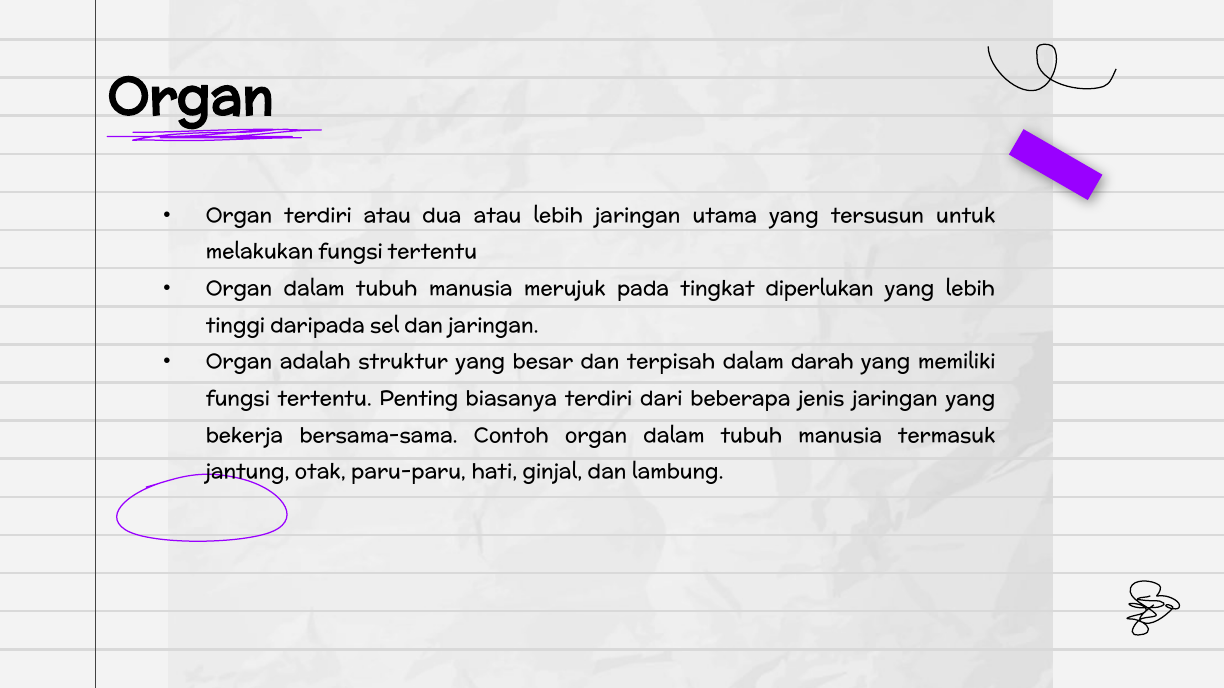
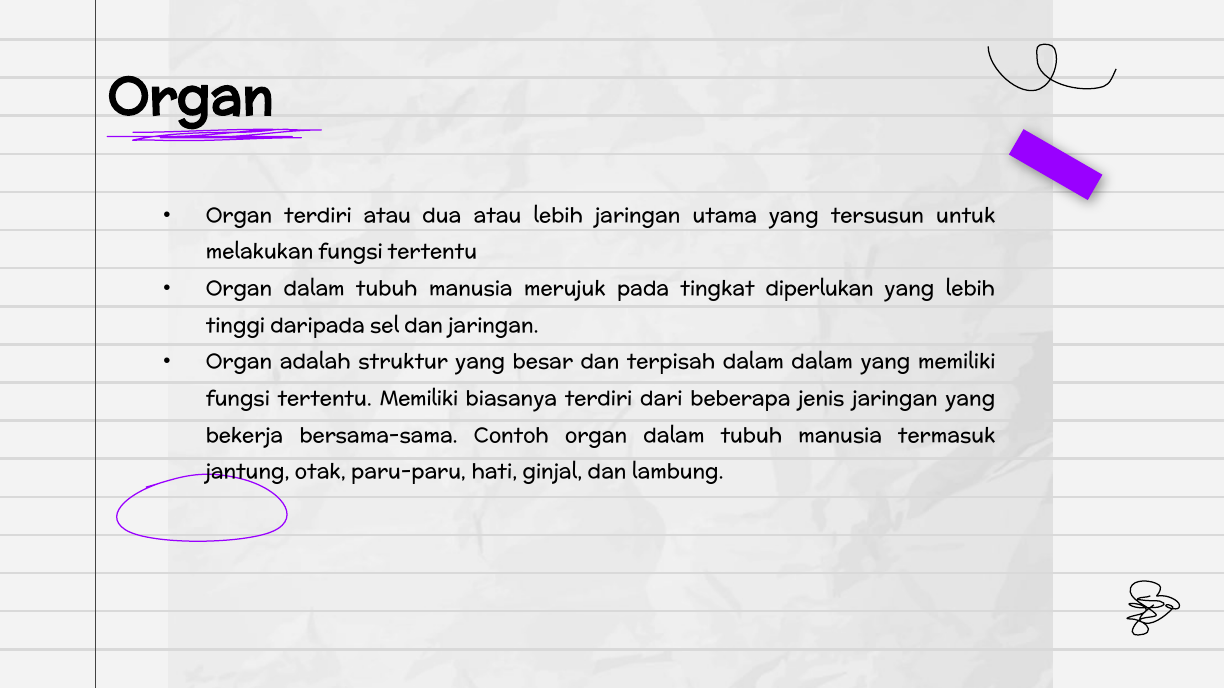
dalam darah: darah -> dalam (822, 362)
tertentu Penting: Penting -> Memiliki (419, 399)
